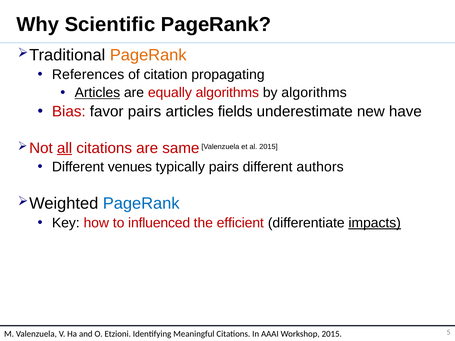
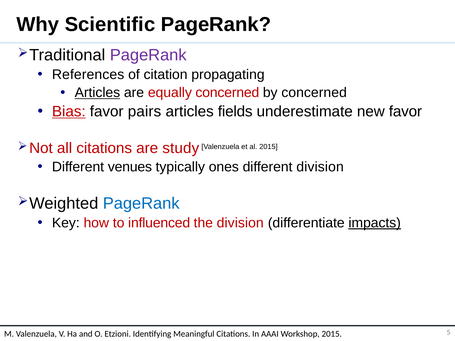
PageRank colour: orange -> purple (148, 55)
equally algorithms: algorithms -> concerned (227, 93)
by algorithms: algorithms -> concerned (314, 93)
Bias underline: none -> present (69, 112)
new have: have -> favor (405, 112)
all underline: present -> none (65, 148)
same: same -> study (181, 148)
typically pairs: pairs -> ones (224, 167)
different authors: authors -> division (320, 167)
the efficient: efficient -> division (240, 223)
